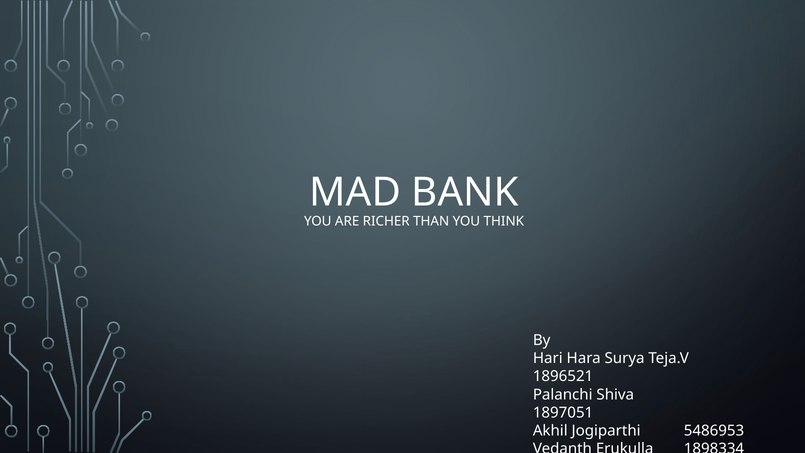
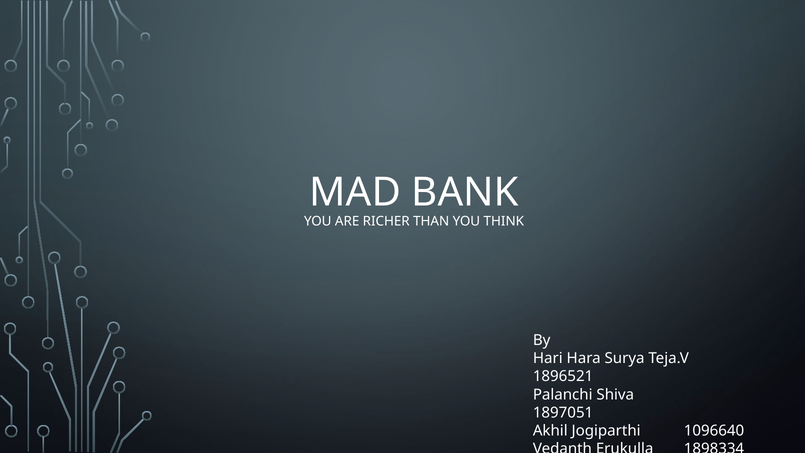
5486953: 5486953 -> 1096640 (714, 431)
